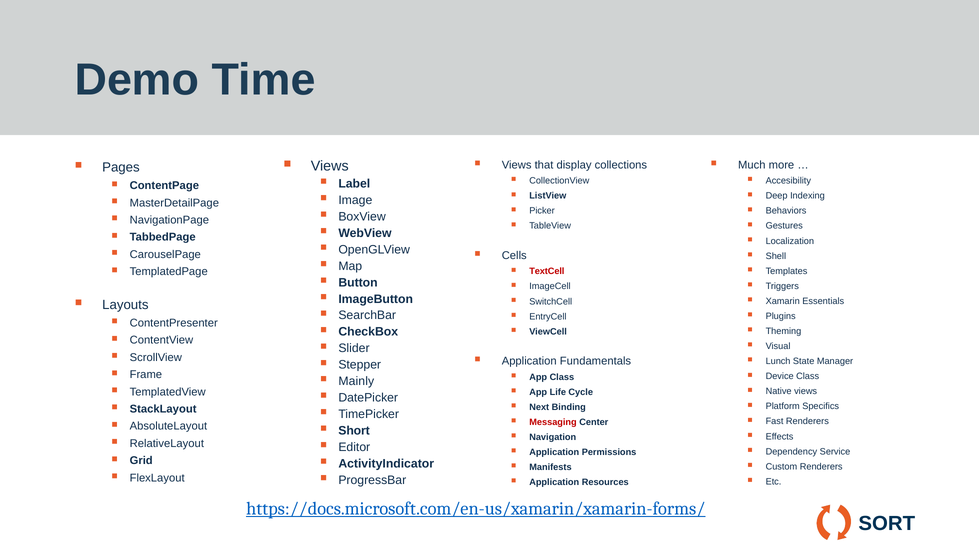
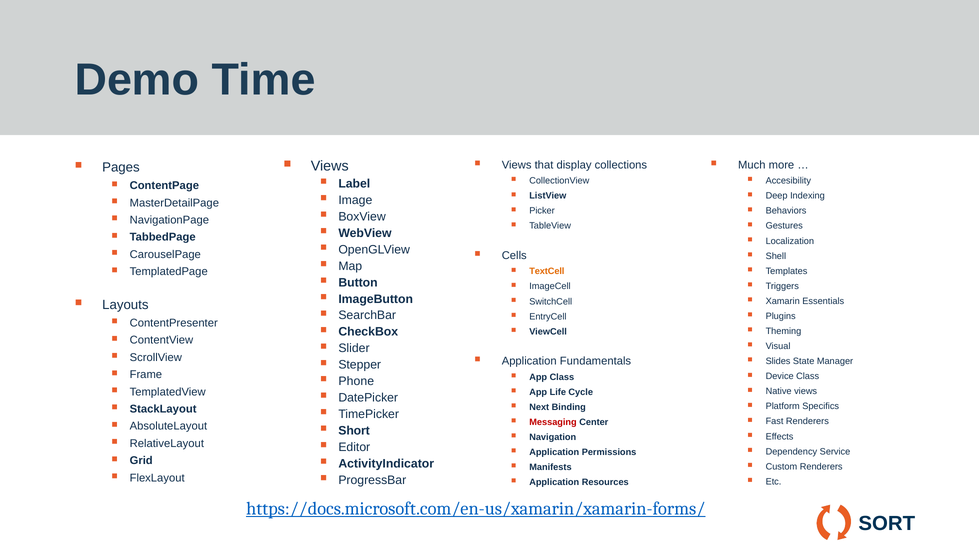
TextCell colour: red -> orange (547, 271)
Lunch: Lunch -> Slides (778, 361)
Mainly: Mainly -> Phone (356, 381)
